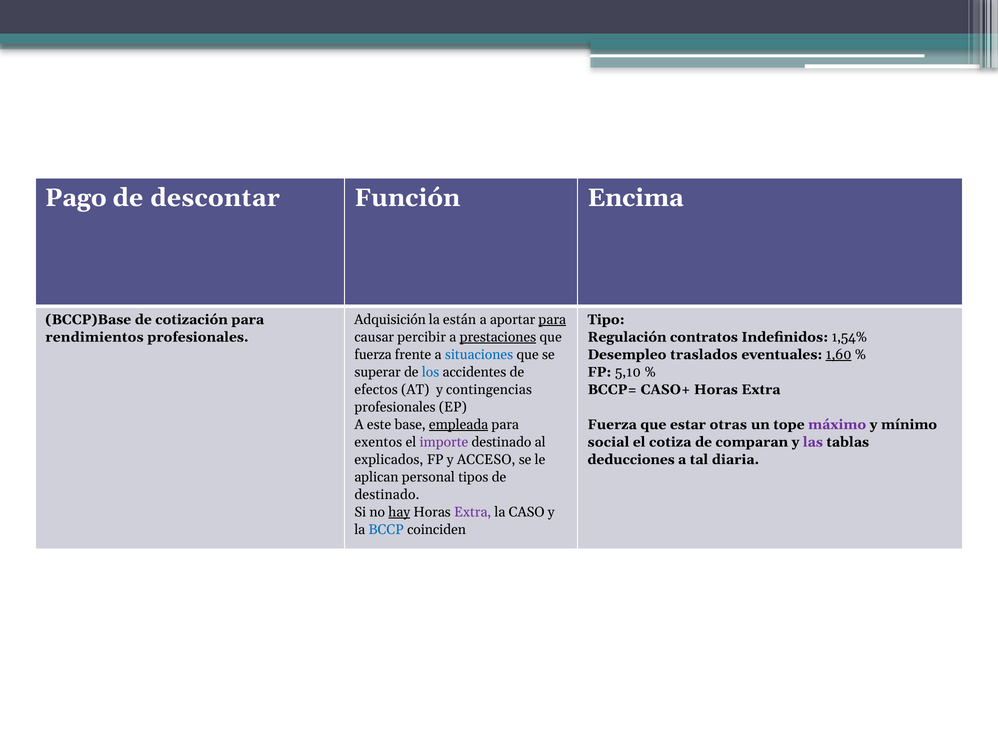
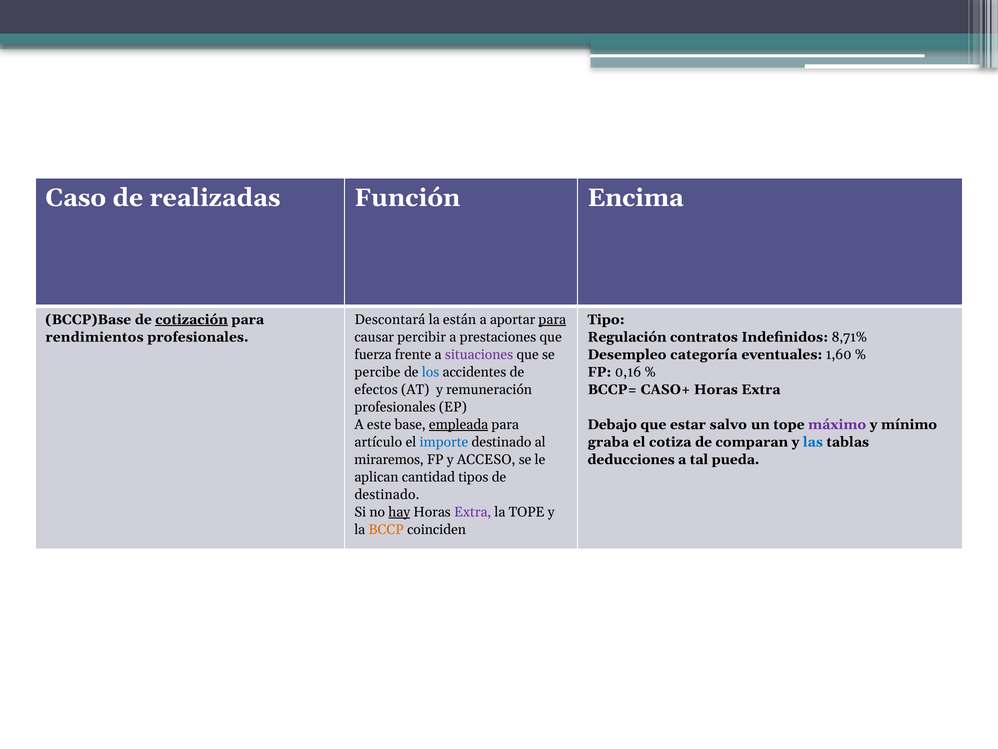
Pago: Pago -> Caso (76, 198)
descontar: descontar -> realizadas (215, 198)
cotización underline: none -> present (192, 319)
Adquisición: Adquisición -> Descontará (390, 319)
1,54%: 1,54% -> 8,71% (849, 337)
prestaciones underline: present -> none (498, 337)
traslados: traslados -> categoría (704, 354)
1,60 underline: present -> none (839, 354)
situaciones colour: blue -> purple (479, 354)
5,10: 5,10 -> 0,16 (628, 372)
superar: superar -> percibe (377, 372)
contingencias: contingencias -> remuneración (489, 389)
Fuerza: Fuerza -> Debajo (612, 424)
otras: otras -> salvo (728, 424)
social: social -> graba (608, 442)
las colour: purple -> blue (813, 442)
exentos: exentos -> artículo (378, 442)
importe colour: purple -> blue (444, 442)
diaria: diaria -> pueda (736, 459)
explicados: explicados -> miraremos (389, 459)
personal: personal -> cantidad (428, 477)
la CASO: CASO -> TOPE (527, 512)
BCCP colour: blue -> orange (386, 529)
